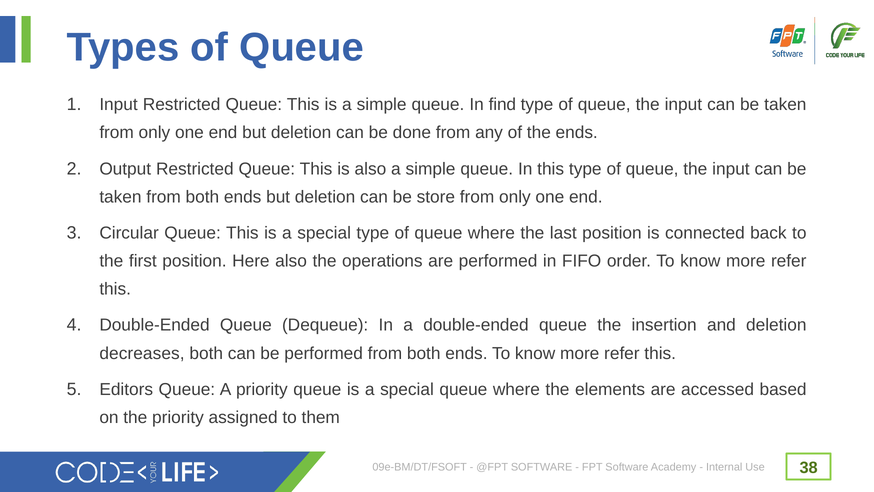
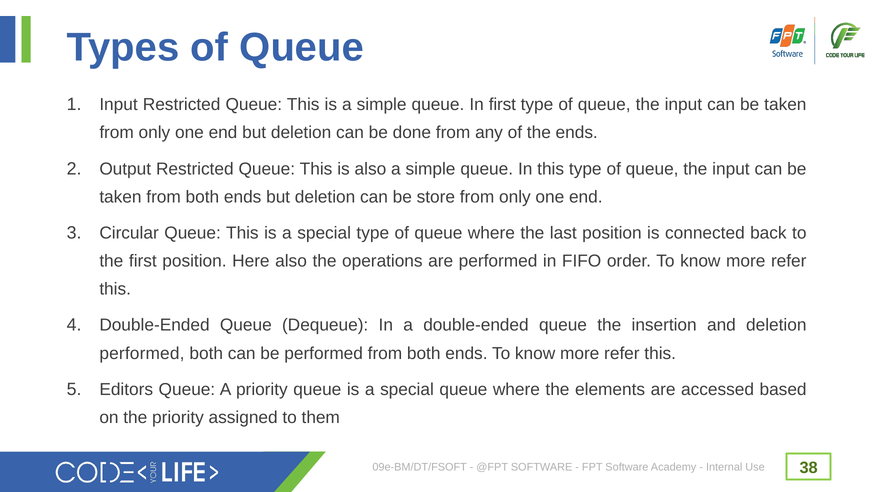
In find: find -> first (502, 104)
decreases: decreases -> performed (142, 353)
